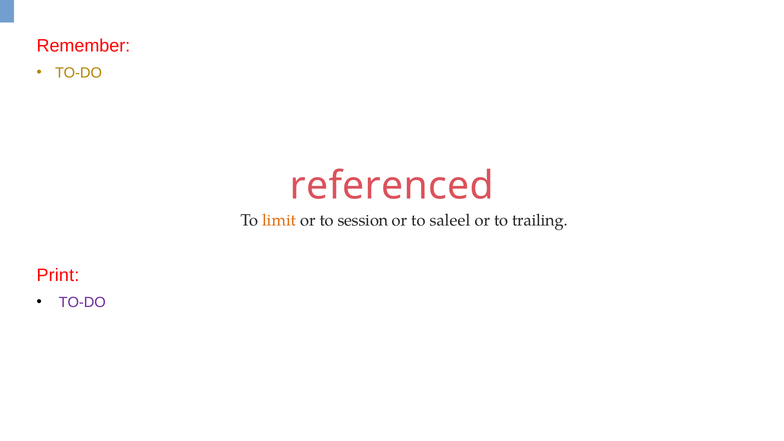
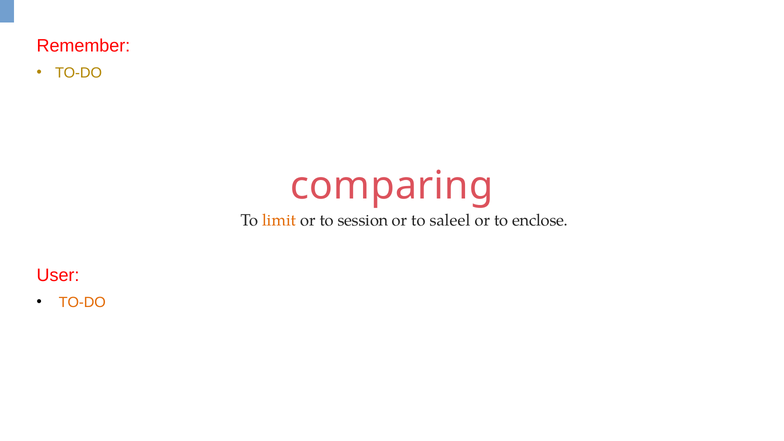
referenced: referenced -> comparing (392, 186)
trailing: trailing -> enclose (540, 221)
Print: Print -> User (58, 275)
TO-DO colour: purple -> orange (82, 302)
